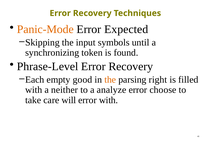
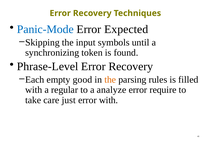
Panic-Mode colour: orange -> blue (45, 29)
right: right -> rules (158, 80)
neither: neither -> regular (65, 90)
choose: choose -> require (163, 90)
will: will -> just (69, 101)
